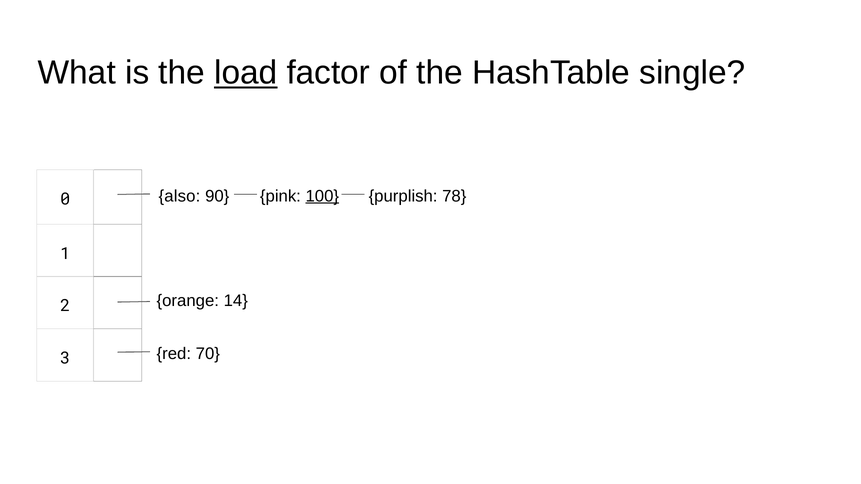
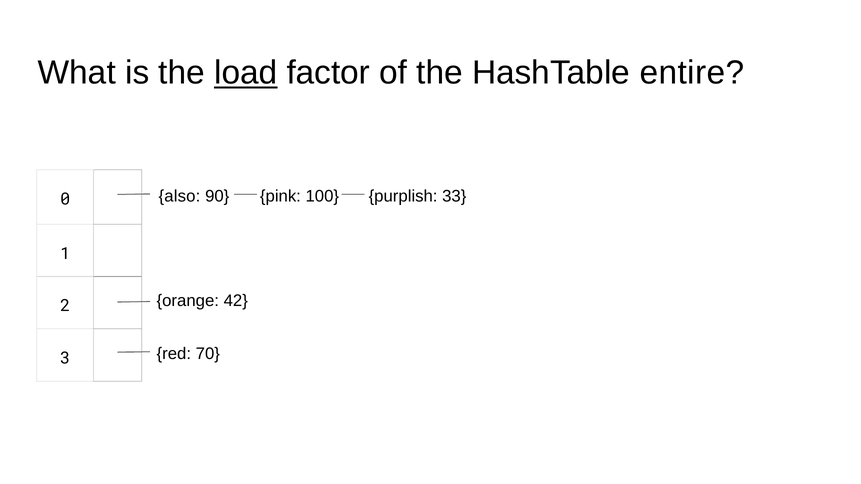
single: single -> entire (692, 73)
100 underline: present -> none (322, 196)
78: 78 -> 33 (454, 196)
14: 14 -> 42 (236, 301)
